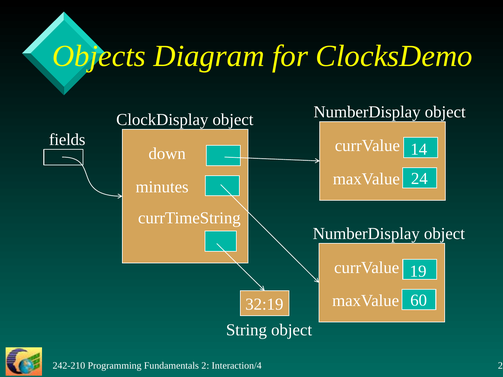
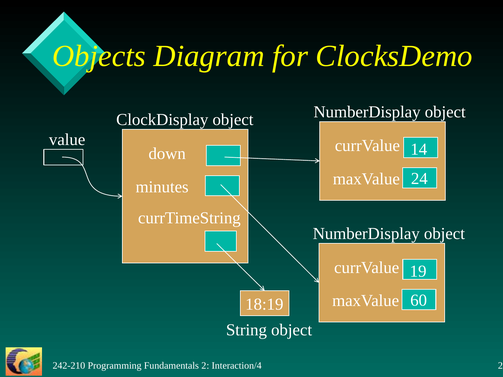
fields: fields -> value (67, 140)
32:19: 32:19 -> 18:19 (264, 305)
